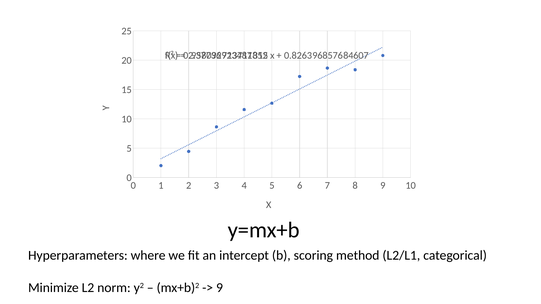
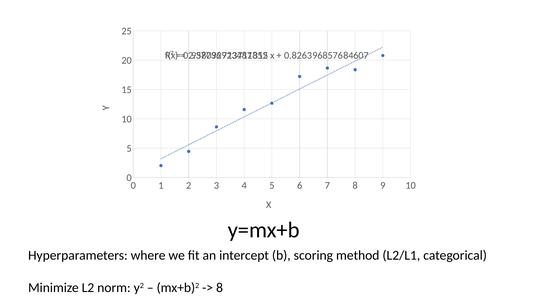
9: 9 -> 8 (220, 288)
